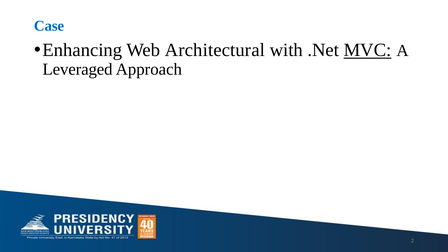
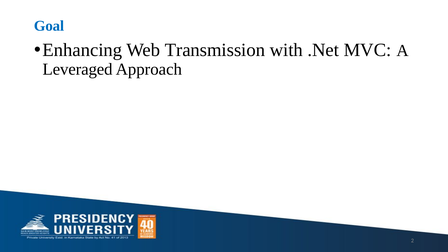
Case: Case -> Goal (49, 26)
Architectural: Architectural -> Transmission (215, 50)
MVC underline: present -> none (368, 50)
